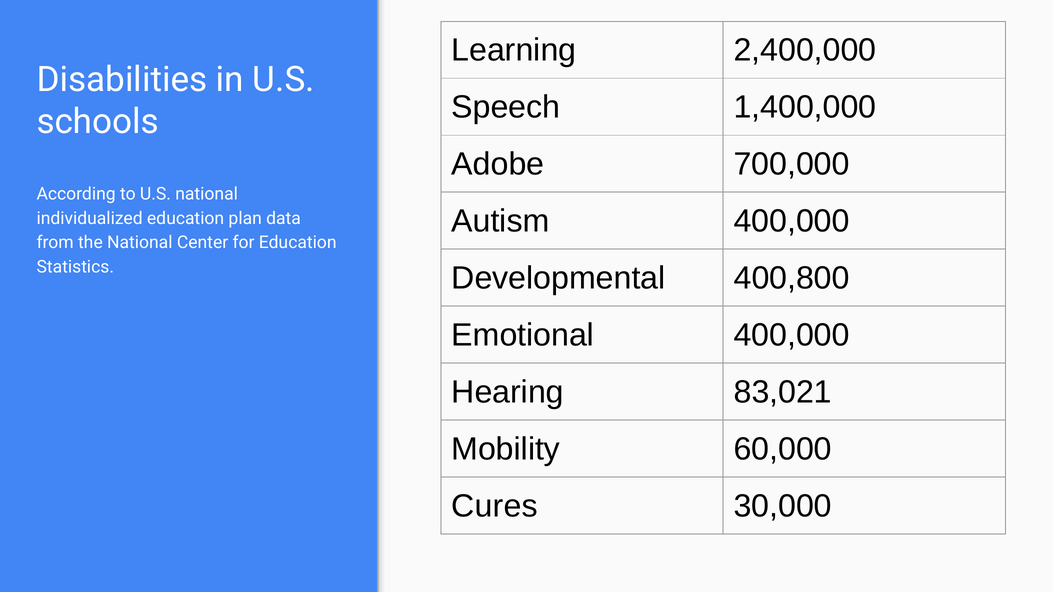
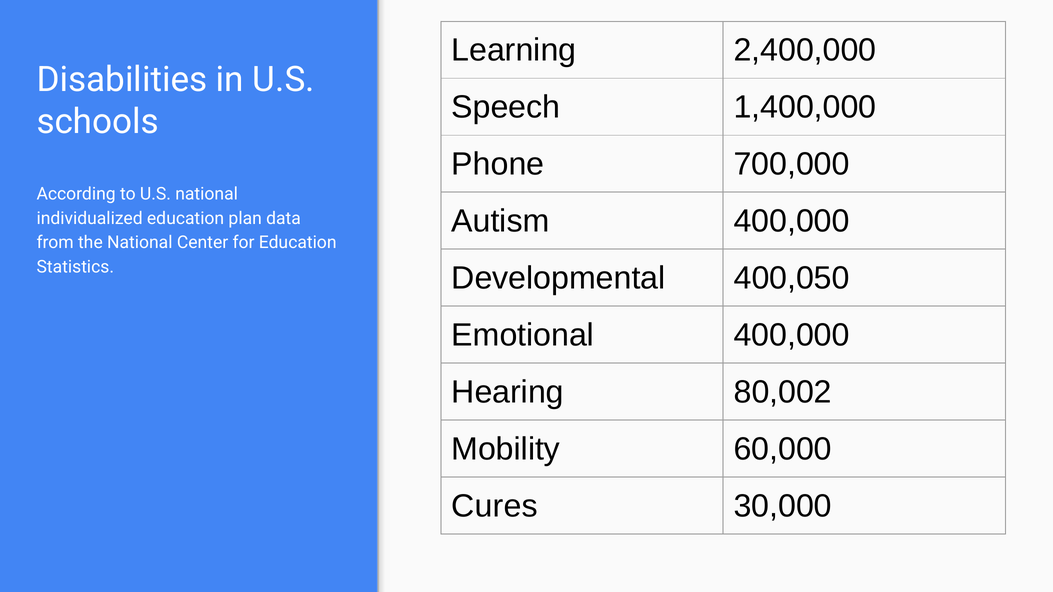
Adobe: Adobe -> Phone (498, 164)
400,800: 400,800 -> 400,050 (792, 278)
83,021: 83,021 -> 80,002 (783, 392)
